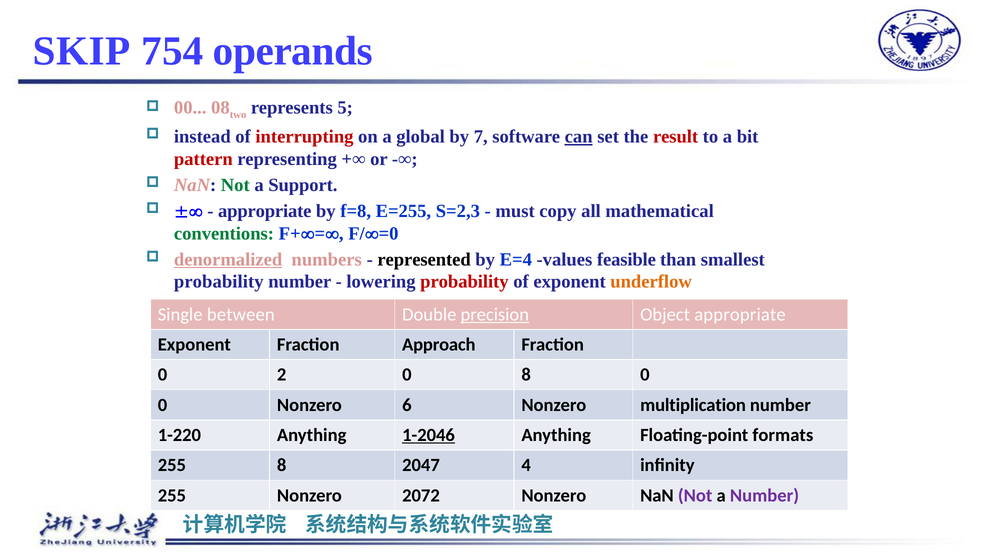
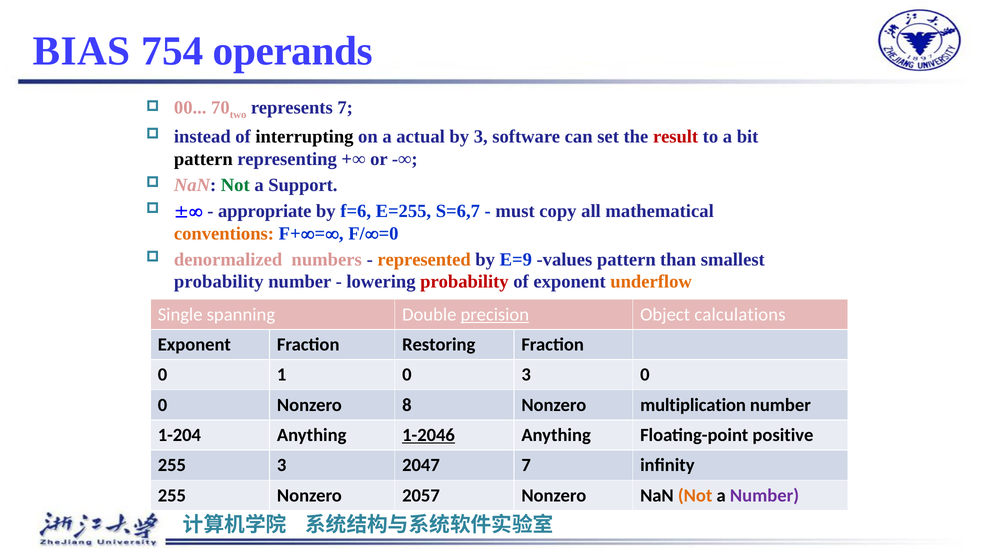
SKIP: SKIP -> BIAS (82, 51)
08: 08 -> 70 (220, 108)
represents 5: 5 -> 7 (345, 108)
interrupting colour: red -> black (305, 137)
global: global -> actual (421, 137)
by 7: 7 -> 3 (481, 137)
can underline: present -> none (579, 137)
pattern colour: red -> black (203, 159)
f=8: f=8 -> f=6 (356, 211)
S=2,3: S=2,3 -> S=6,7 (458, 211)
conventions colour: green -> orange (224, 233)
denormalized underline: present -> none (228, 260)
represented colour: black -> orange (424, 260)
E=4: E=4 -> E=9 (516, 260)
values feasible: feasible -> pattern (626, 260)
between: between -> spanning (241, 314)
Object appropriate: appropriate -> calculations (740, 314)
Approach: Approach -> Restoring (439, 345)
2: 2 -> 1 (282, 375)
0 8: 8 -> 3 (526, 375)
6: 6 -> 8 (407, 405)
1-220: 1-220 -> 1-204 (179, 435)
formats: formats -> positive (783, 435)
255 8: 8 -> 3 (282, 465)
2047 4: 4 -> 7 (526, 465)
2072: 2072 -> 2057 (421, 496)
Not colour: purple -> orange (695, 496)
